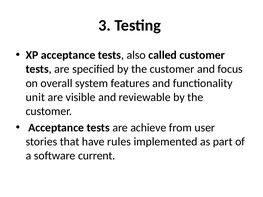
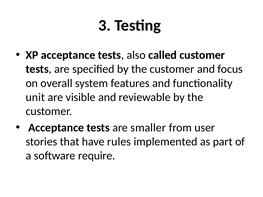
achieve: achieve -> smaller (148, 128)
current: current -> require (97, 156)
